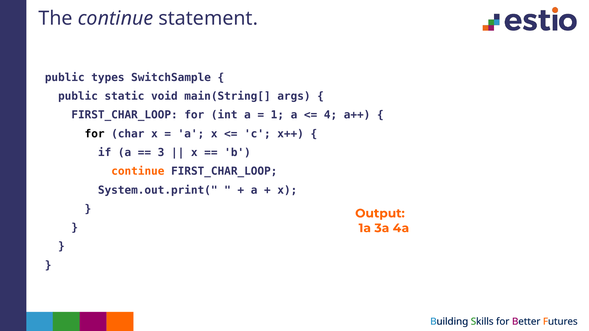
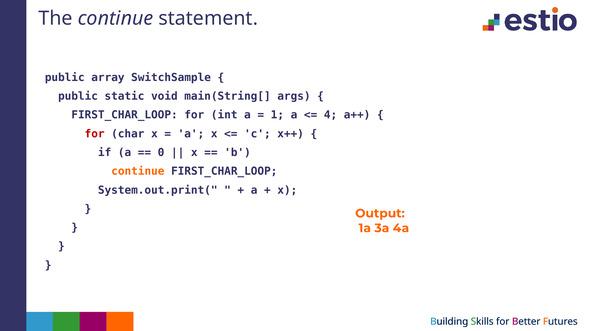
types: types -> array (108, 78)
for colour: black -> red (95, 134)
3: 3 -> 0 (161, 153)
